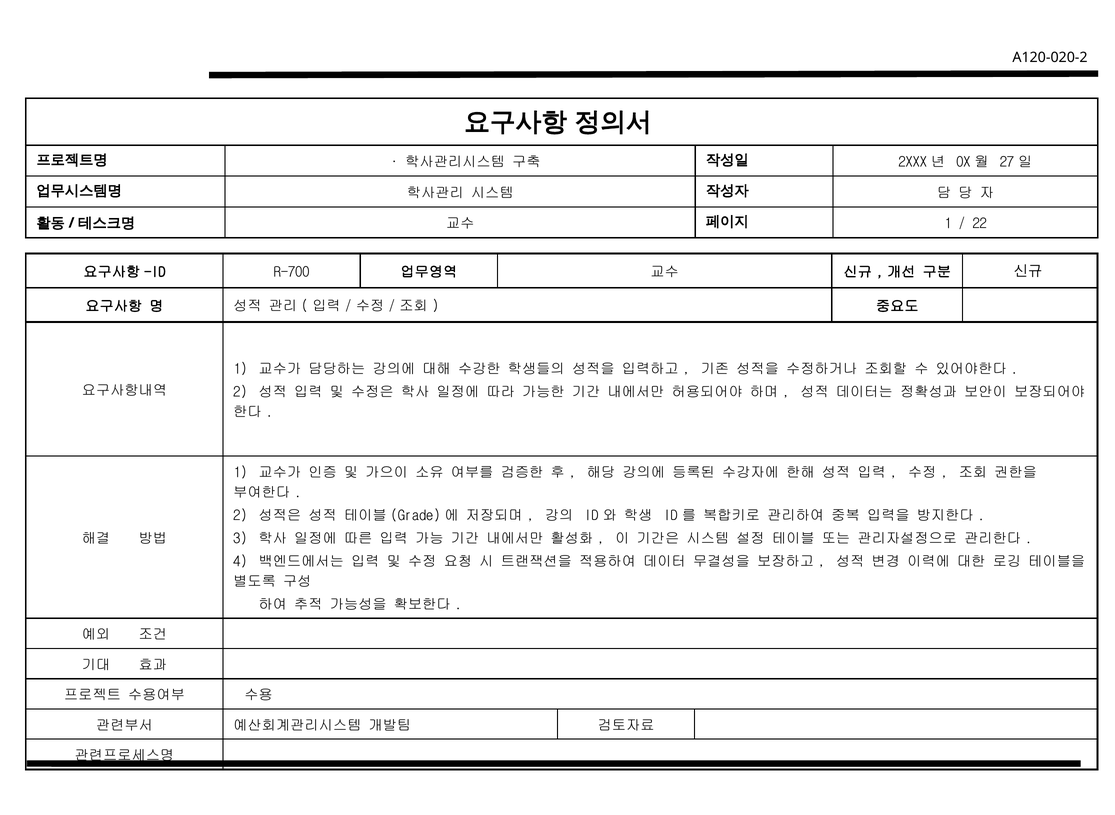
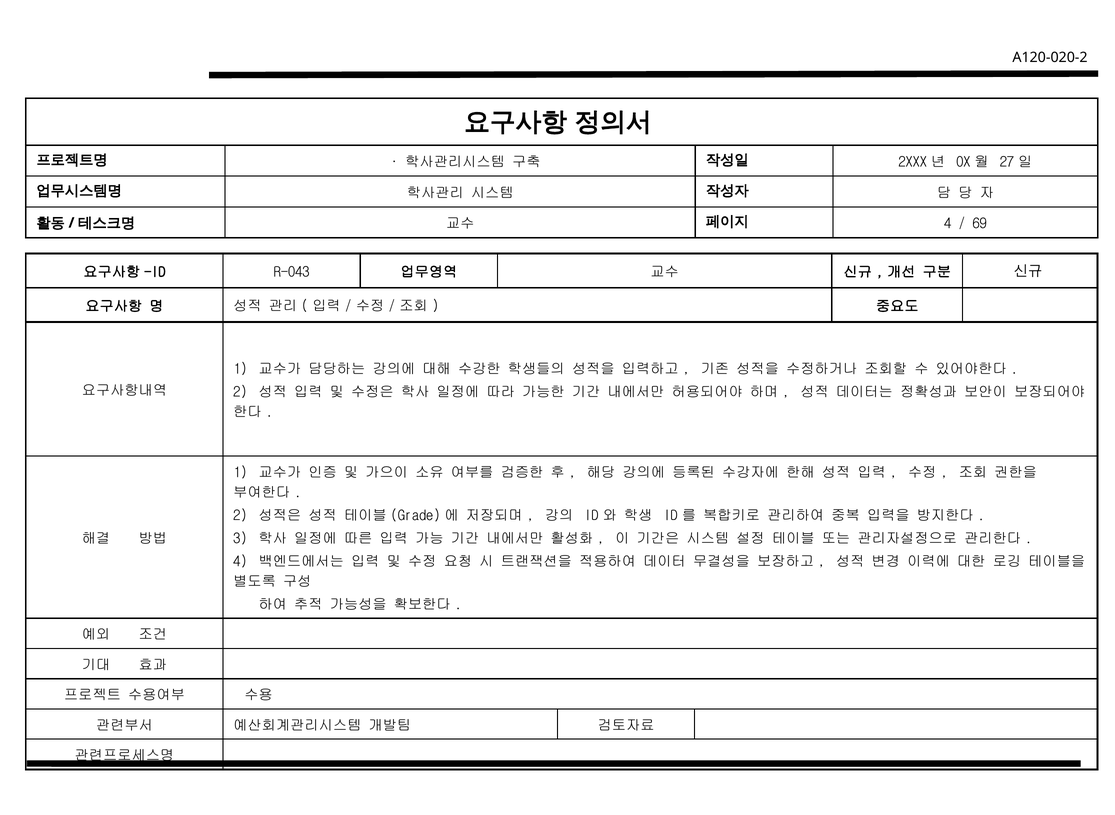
1: 1 -> 4 (948, 224)
22: 22 -> 69 (980, 224)
R-700: R-700 -> R-043 (292, 272)
